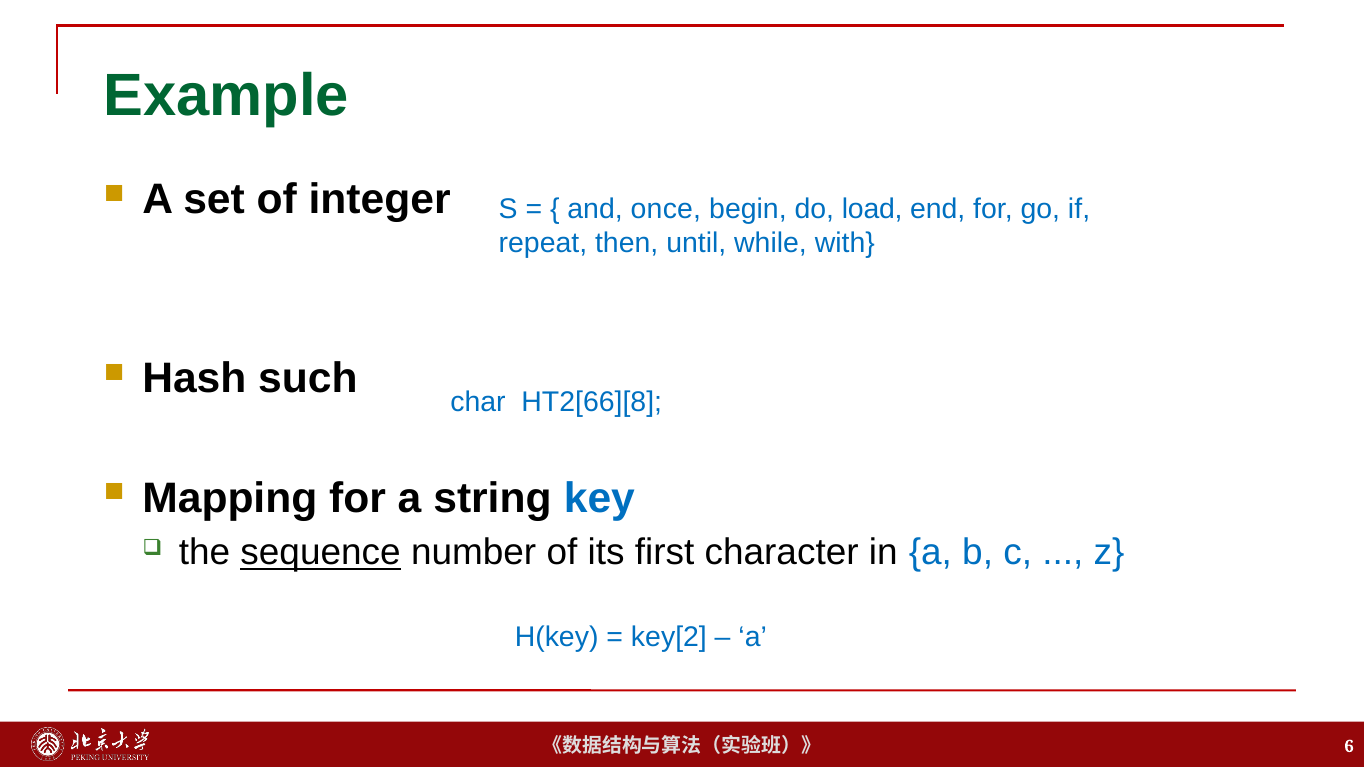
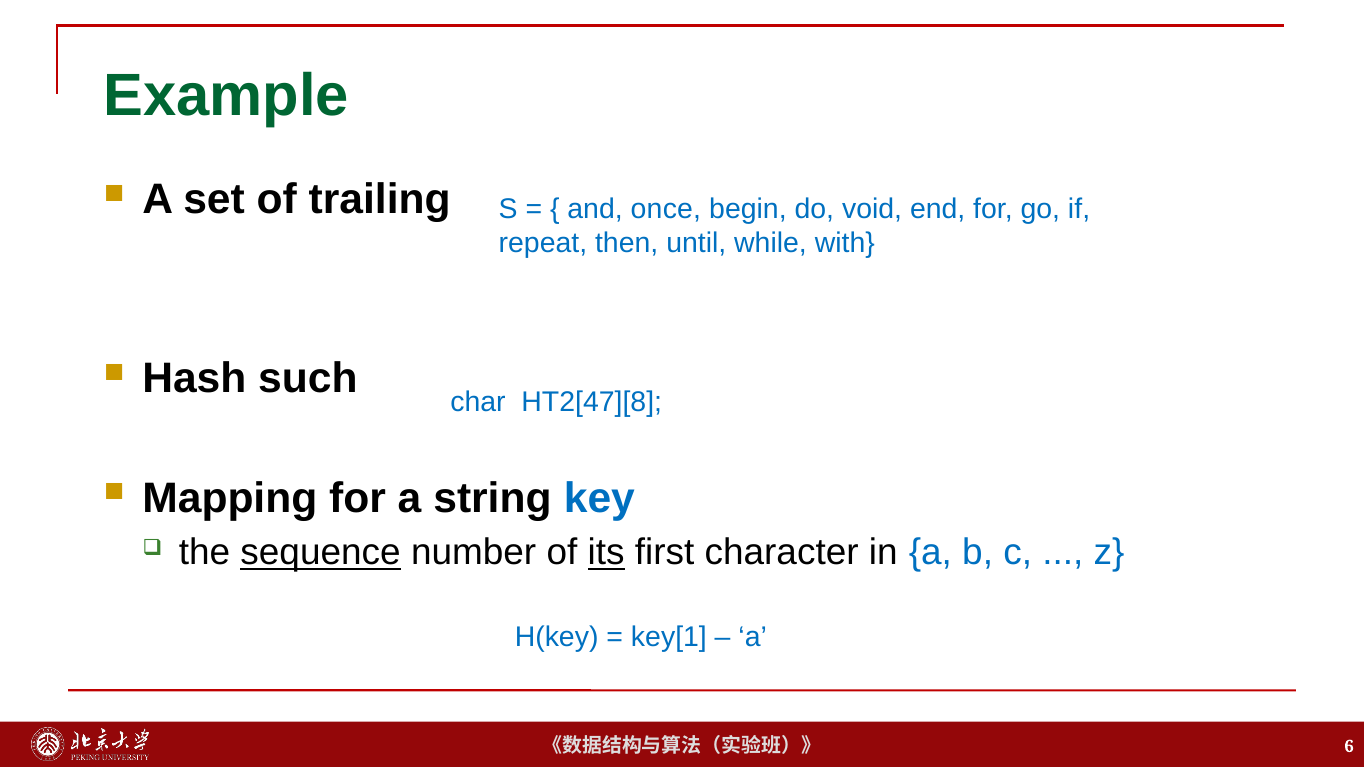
integer: integer -> trailing (380, 200)
load: load -> void (872, 209)
HT2[66][8: HT2[66][8 -> HT2[47][8 (592, 403)
its underline: none -> present (606, 553)
key[2: key[2 -> key[1 (669, 637)
